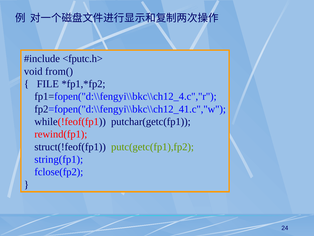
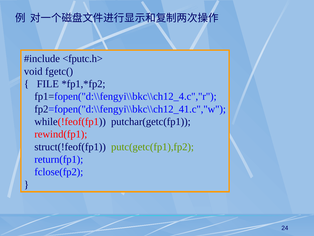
from(: from( -> fgetc( (59, 71)
string(fp1: string(fp1 -> return(fp1 (59, 159)
